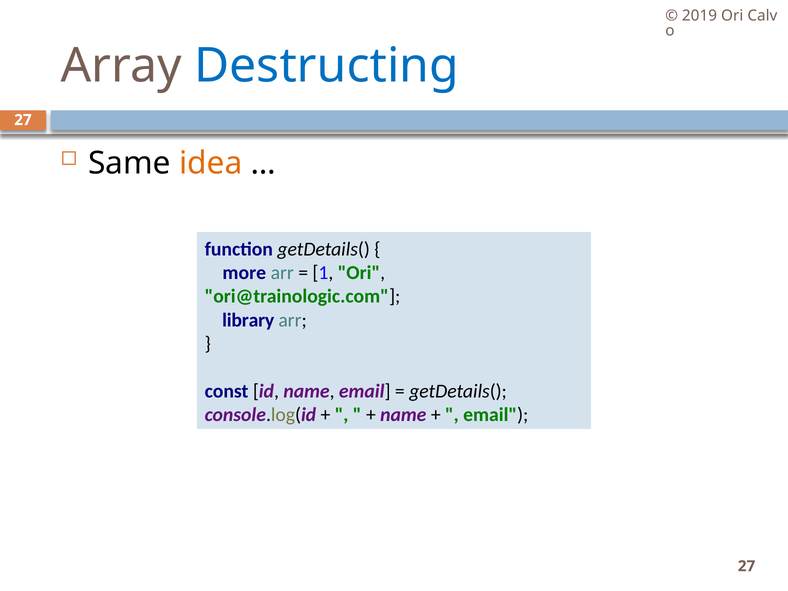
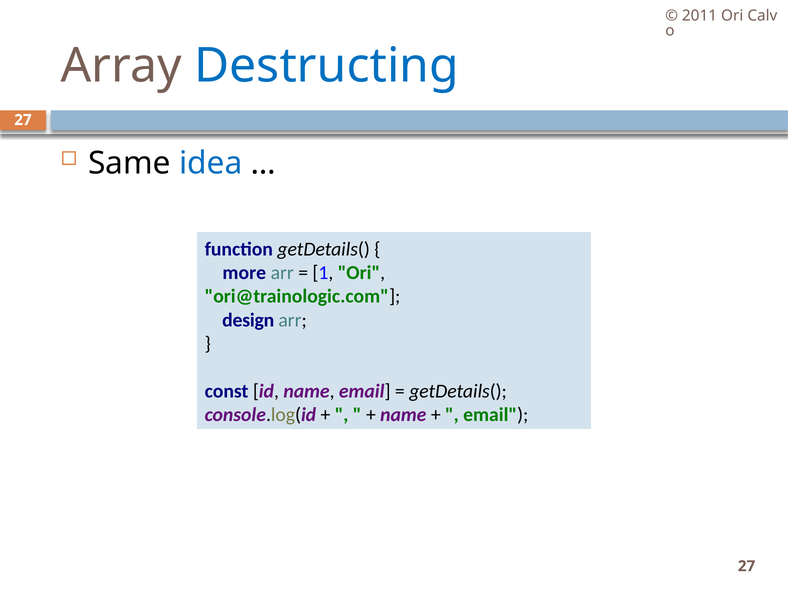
2019: 2019 -> 2011 (700, 16)
idea colour: orange -> blue (211, 163)
library: library -> design (248, 320)
